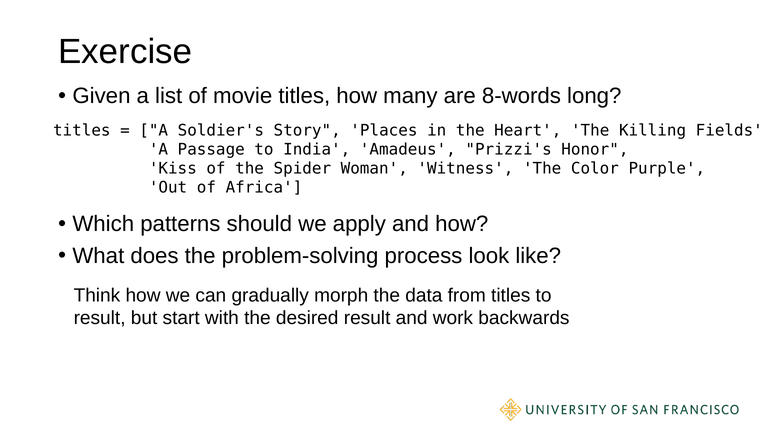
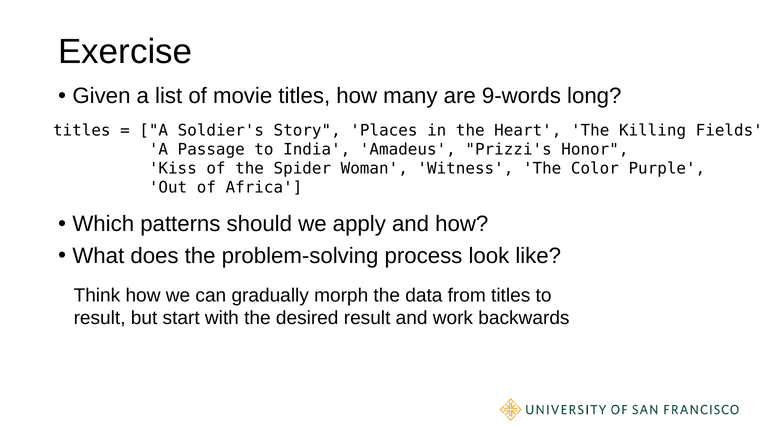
8-words: 8-words -> 9-words (521, 96)
